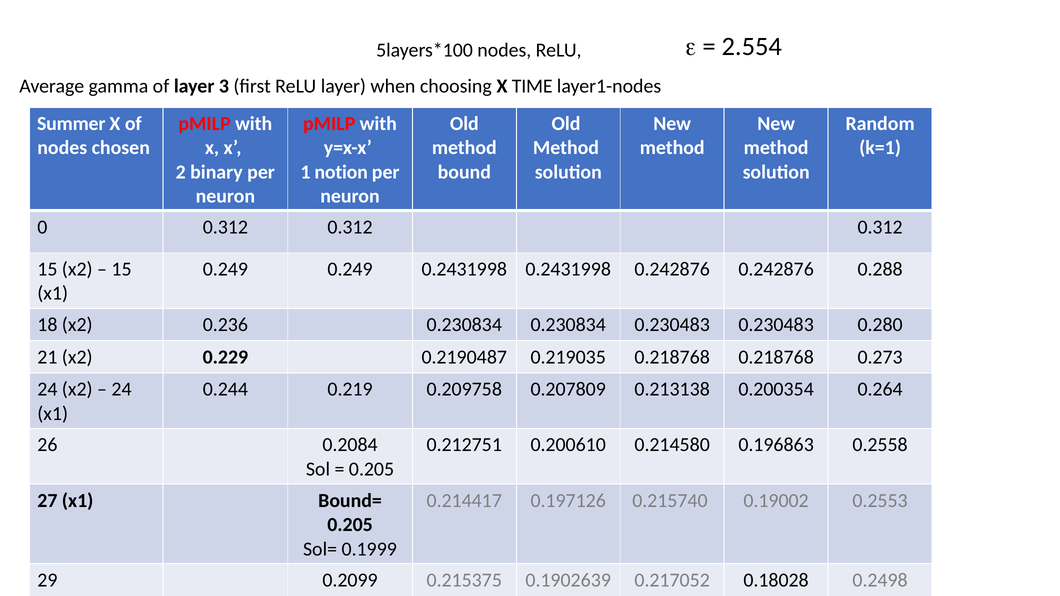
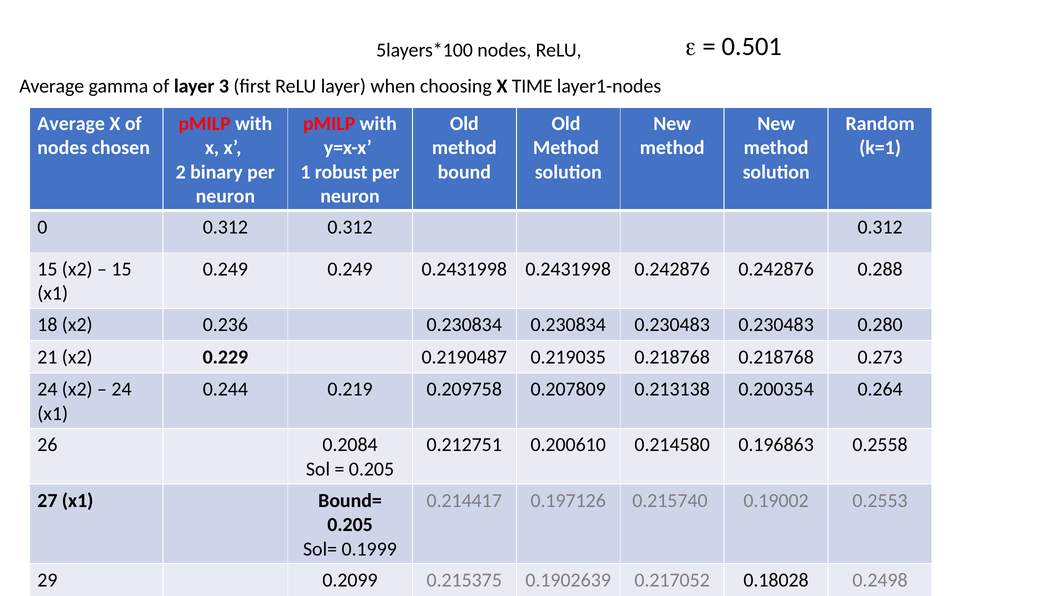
2.554: 2.554 -> 0.501 (752, 46)
Summer: Summer -> Average (71, 124)
notion: notion -> robust (341, 172)
